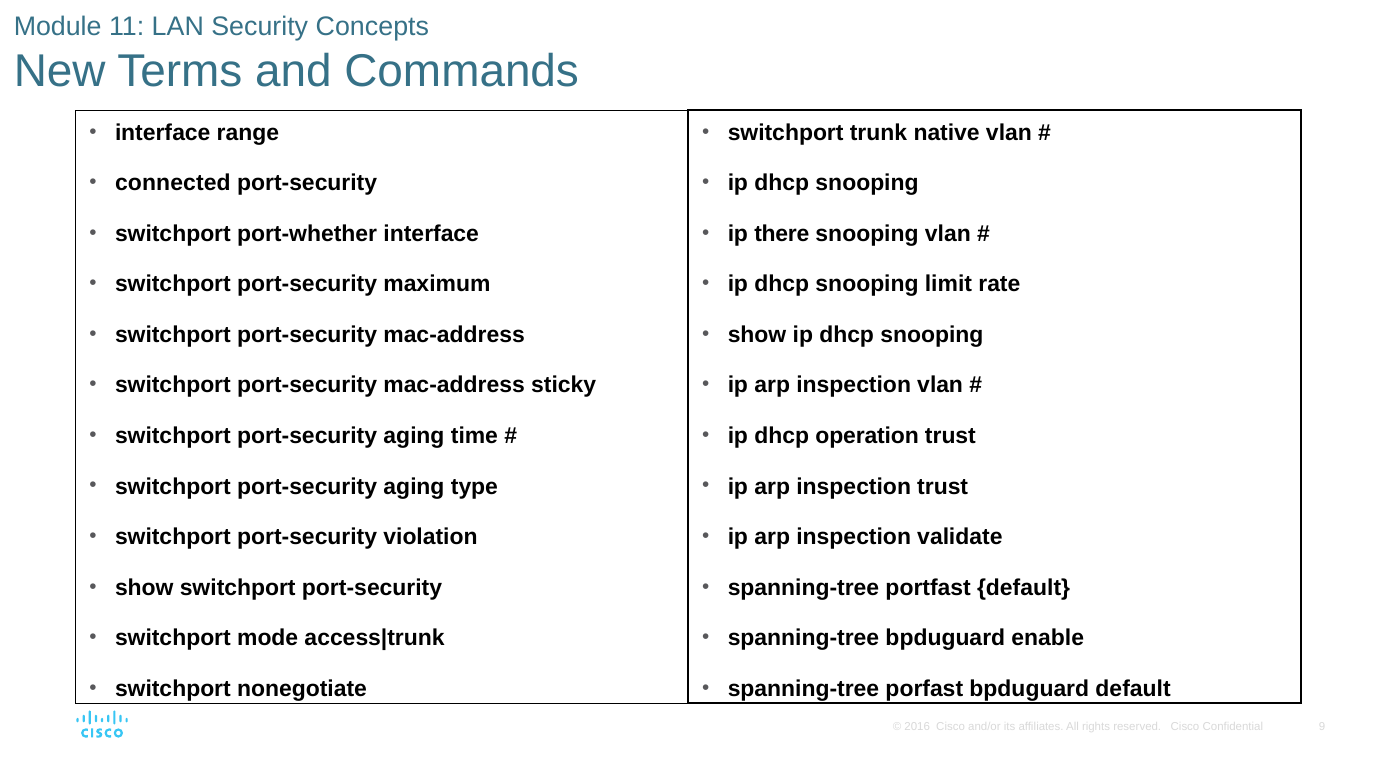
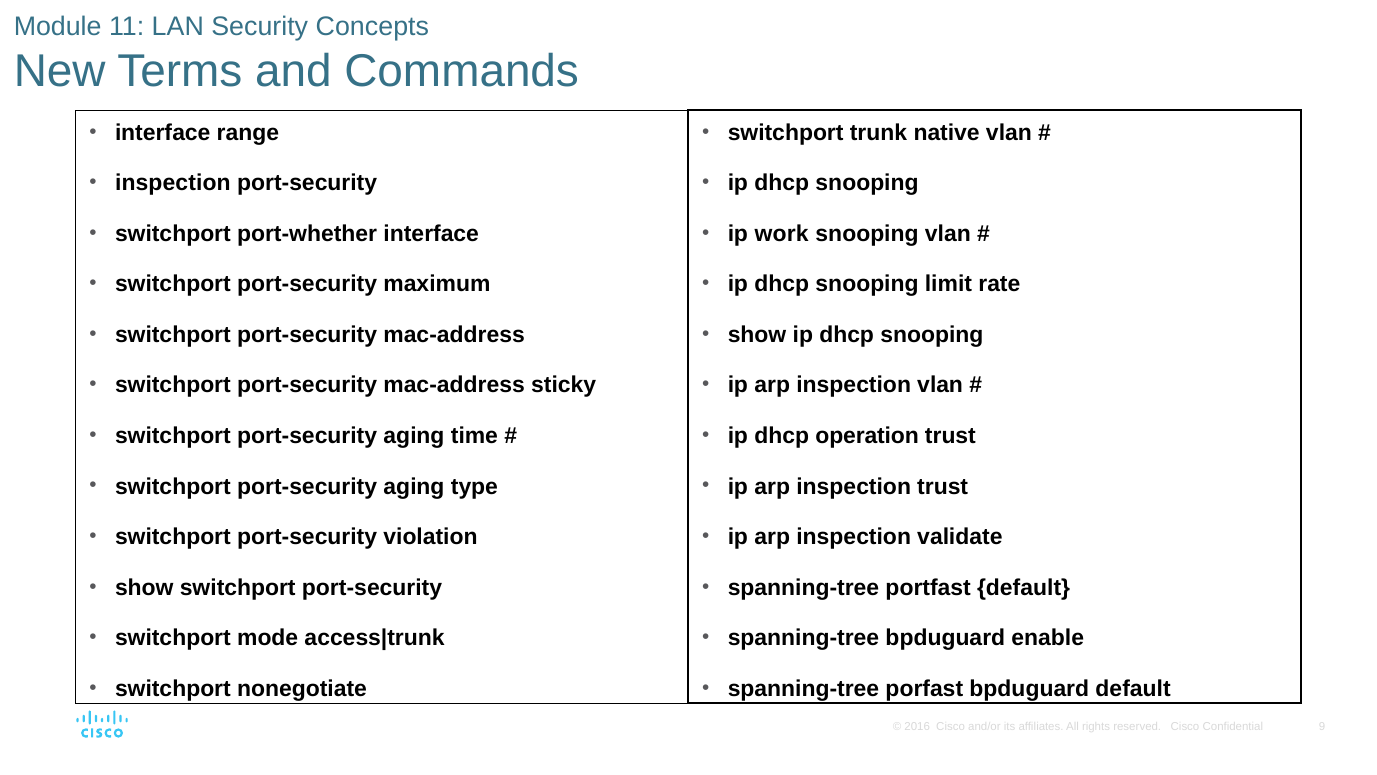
connected: connected -> inspection (173, 183)
there: there -> work (782, 234)
